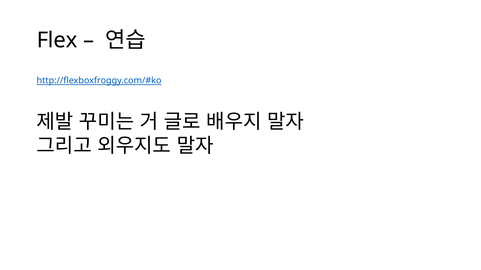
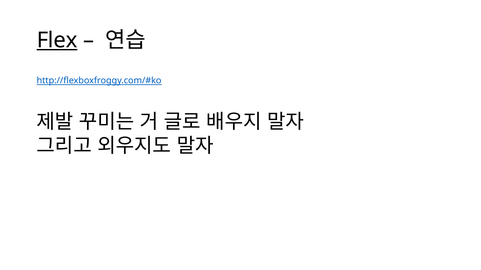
Flex underline: none -> present (57, 40)
